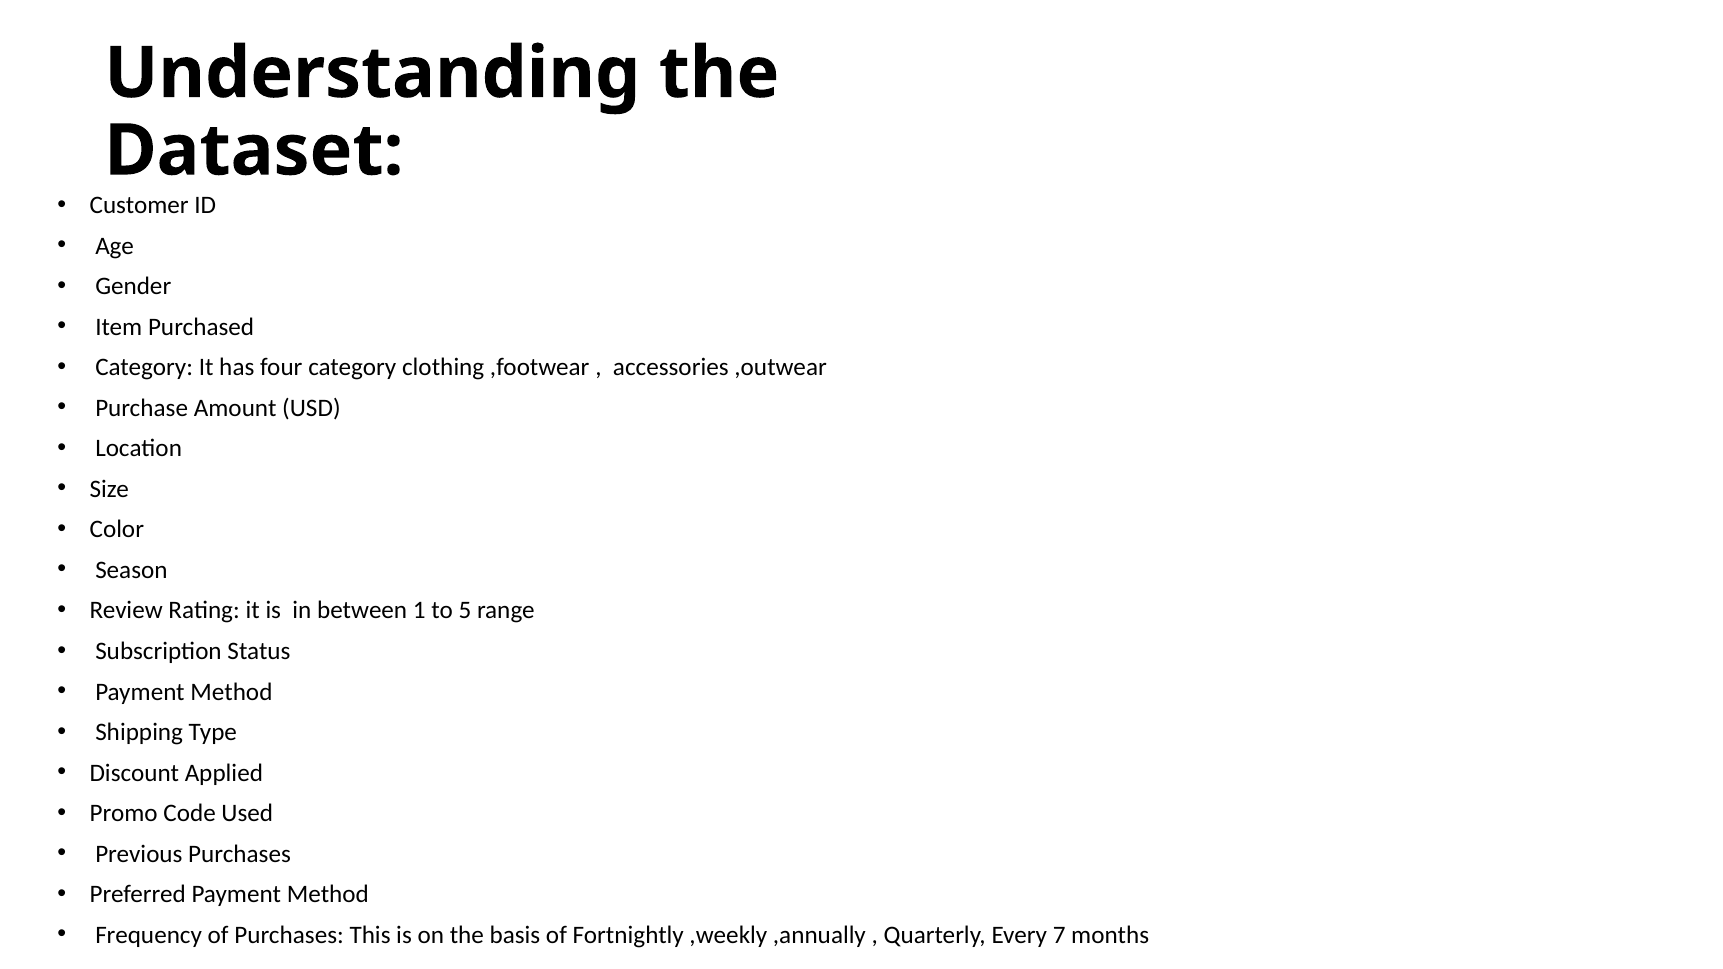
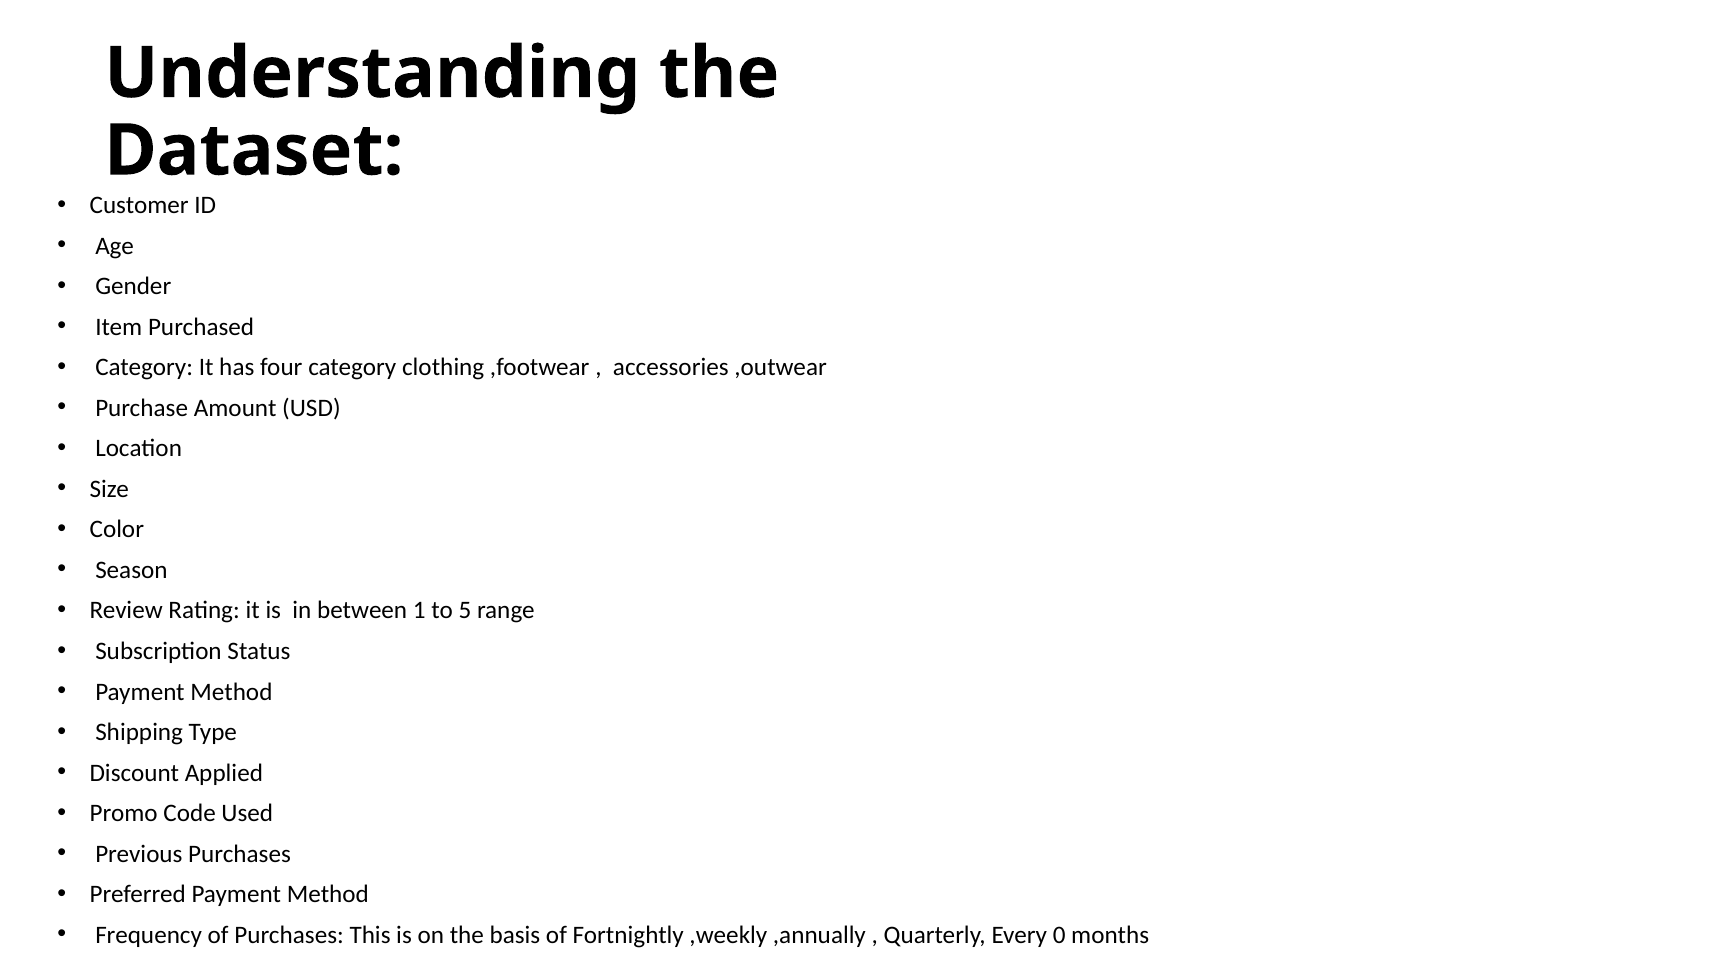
7: 7 -> 0 (1059, 935)
